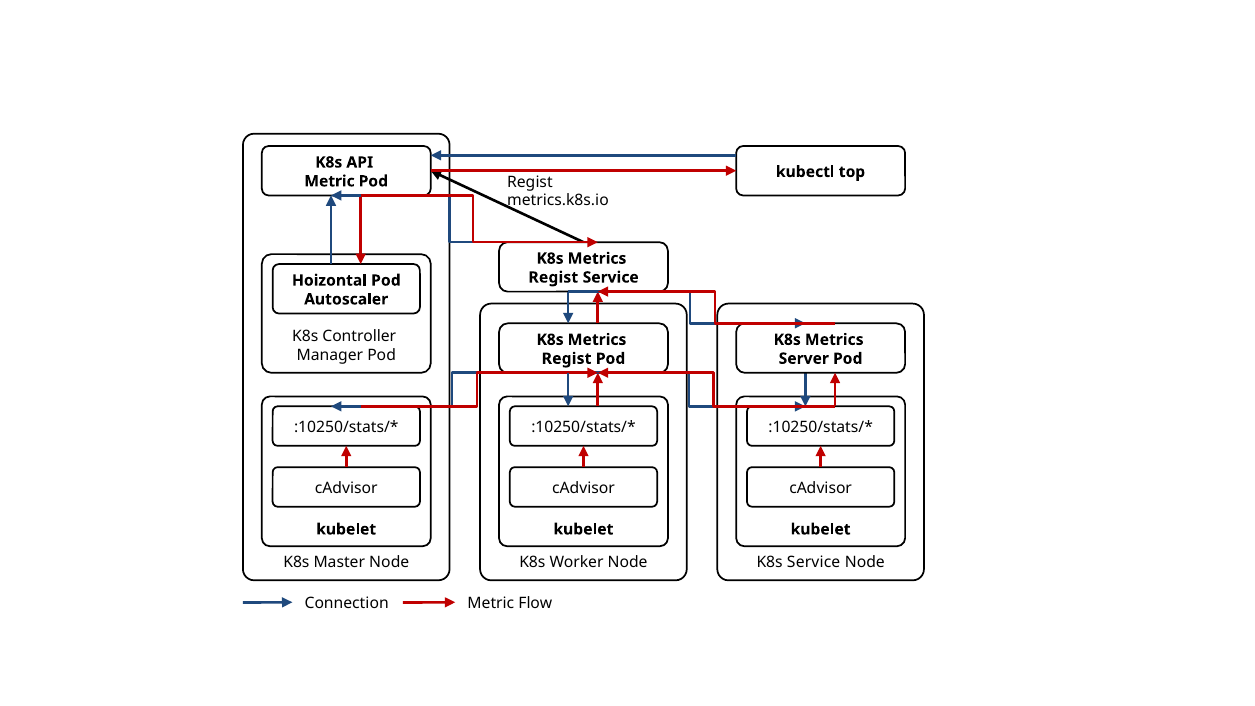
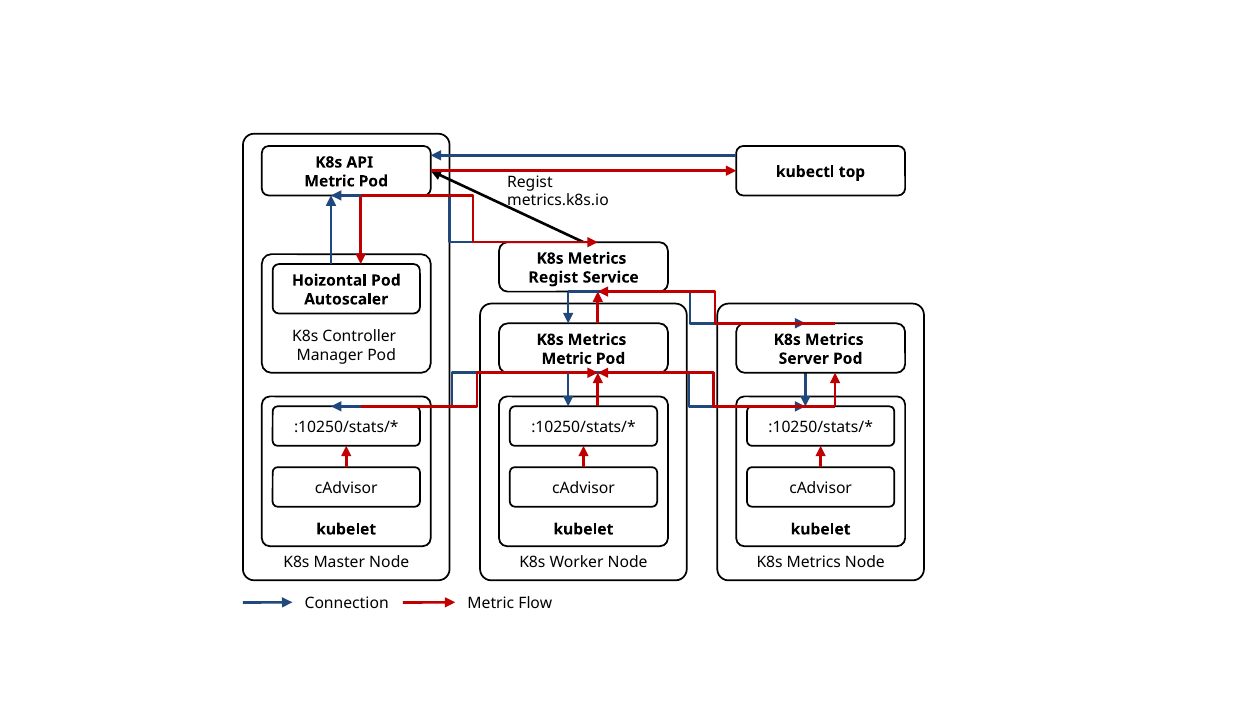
Regist: Regist -> Metric (567, 359)
Service: Service -> Metrics (814, 562)
